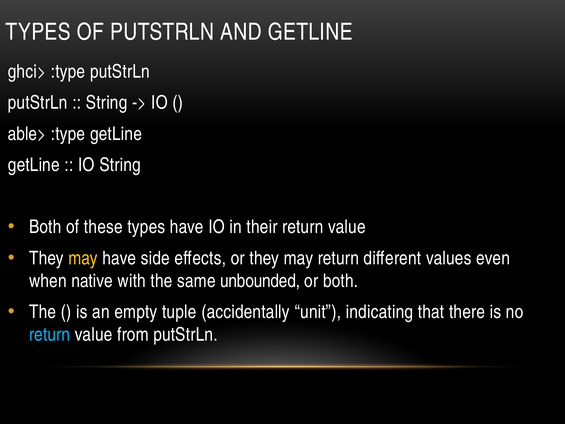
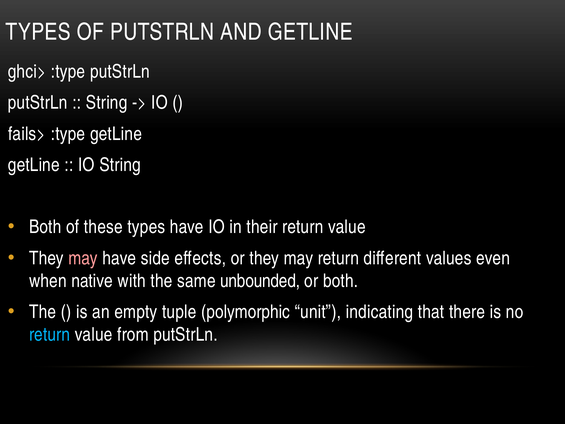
able>: able> -> fails> (27, 134)
may colour: yellow -> pink (83, 258)
accidentally: accidentally -> polymorphic (246, 312)
